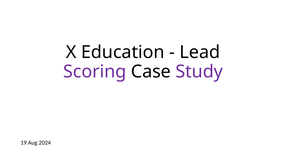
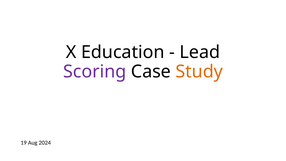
Study colour: purple -> orange (199, 71)
